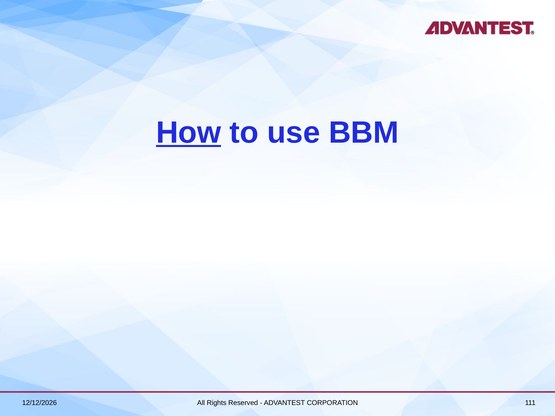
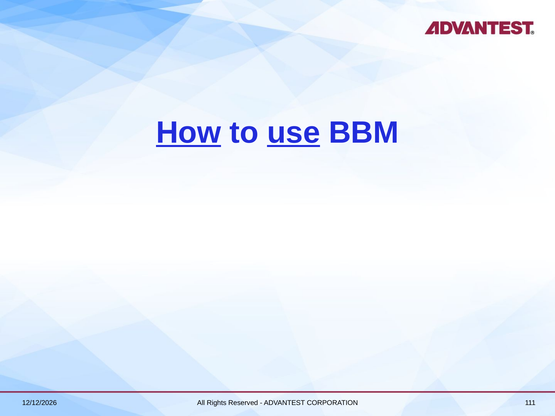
use underline: none -> present (294, 133)
